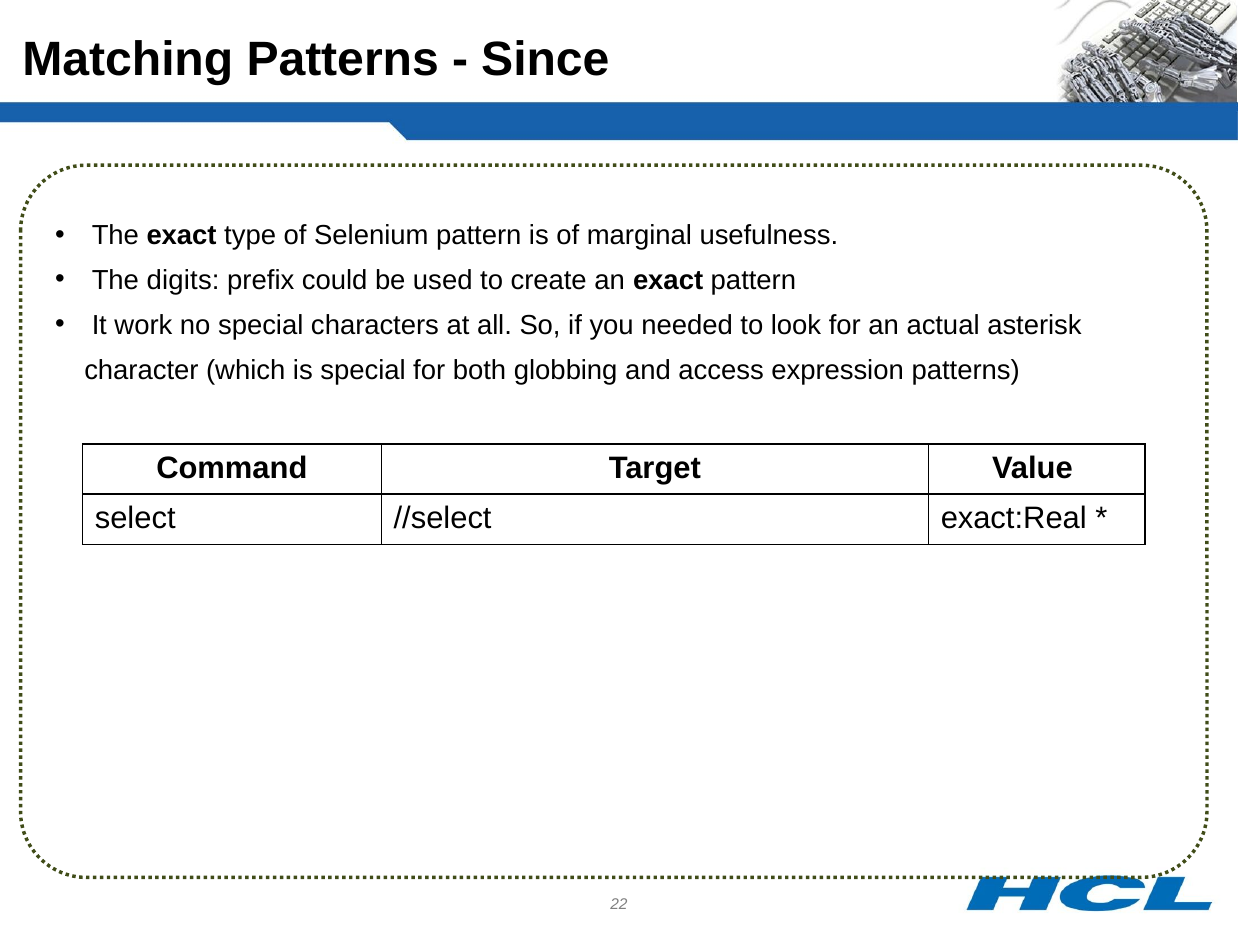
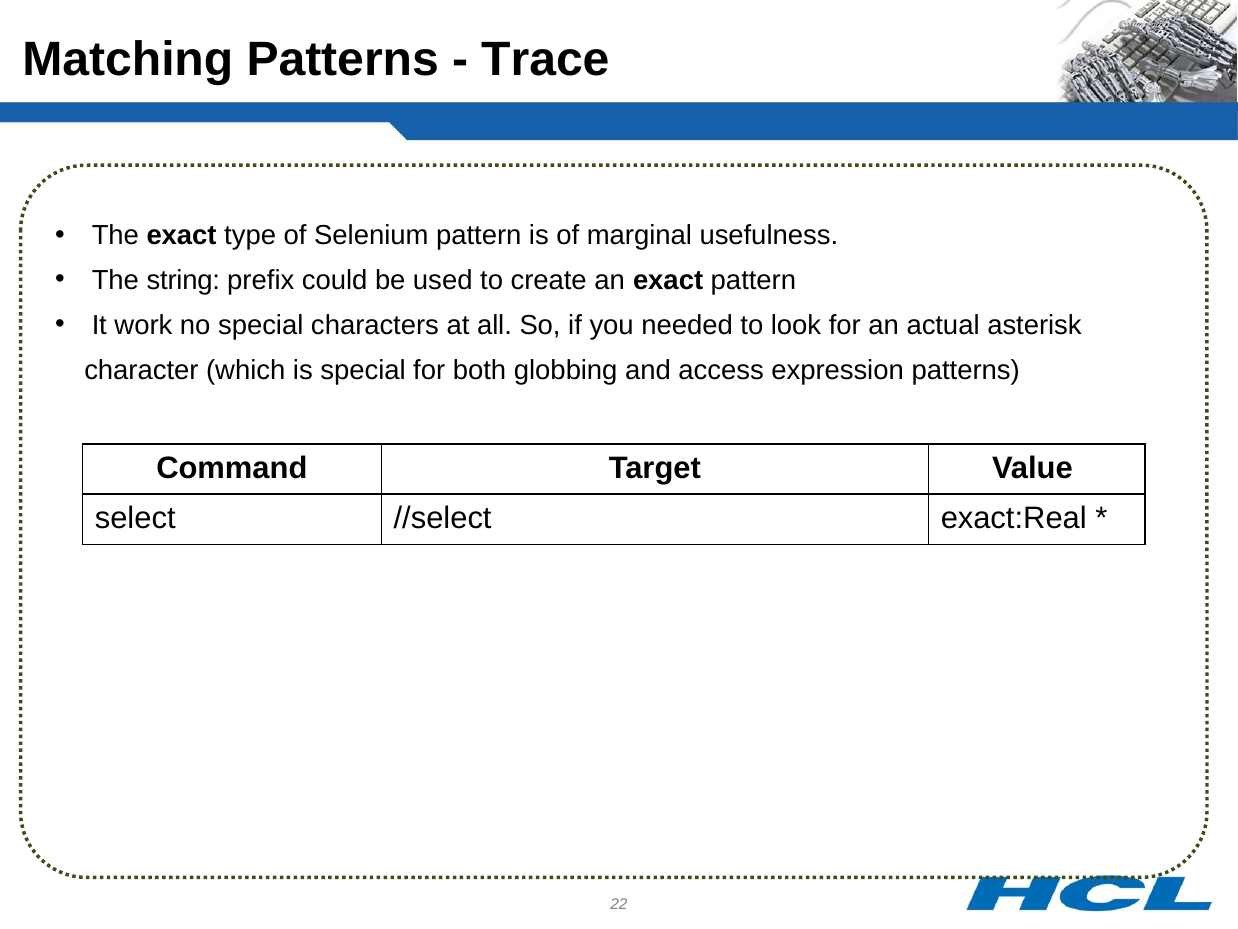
Since: Since -> Trace (545, 60)
digits: digits -> string (183, 280)
